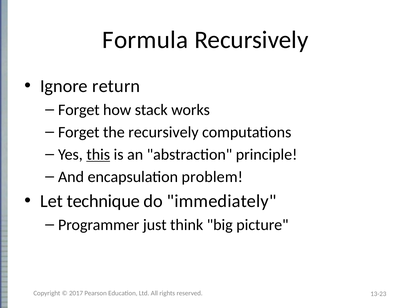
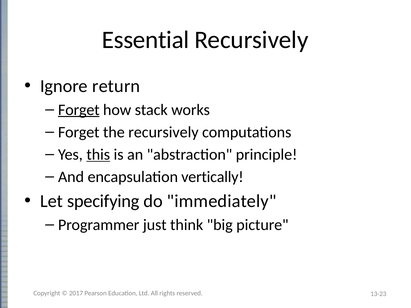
Formula: Formula -> Essential (146, 40)
Forget underline: none -> present (79, 110)
problem: problem -> vertically (212, 177)
technique: technique -> specifying (103, 201)
